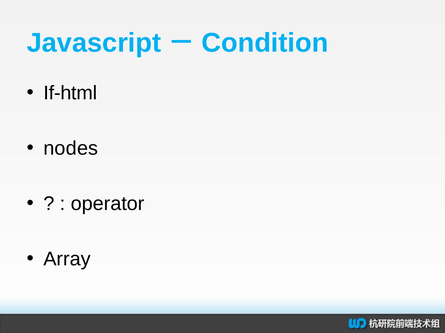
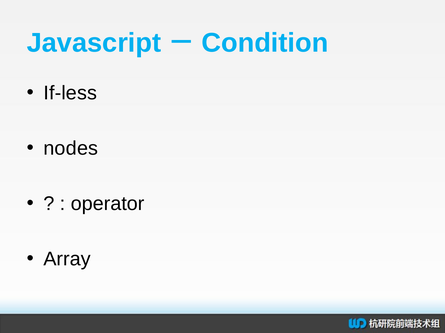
If-html: If-html -> If-less (70, 93)
